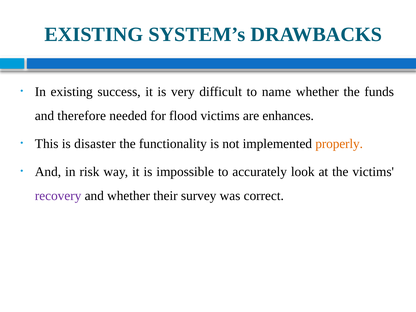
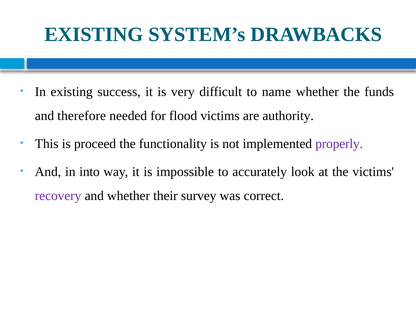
enhances: enhances -> authority (288, 116)
disaster: disaster -> proceed (95, 144)
properly colour: orange -> purple (339, 144)
risk: risk -> into (90, 172)
